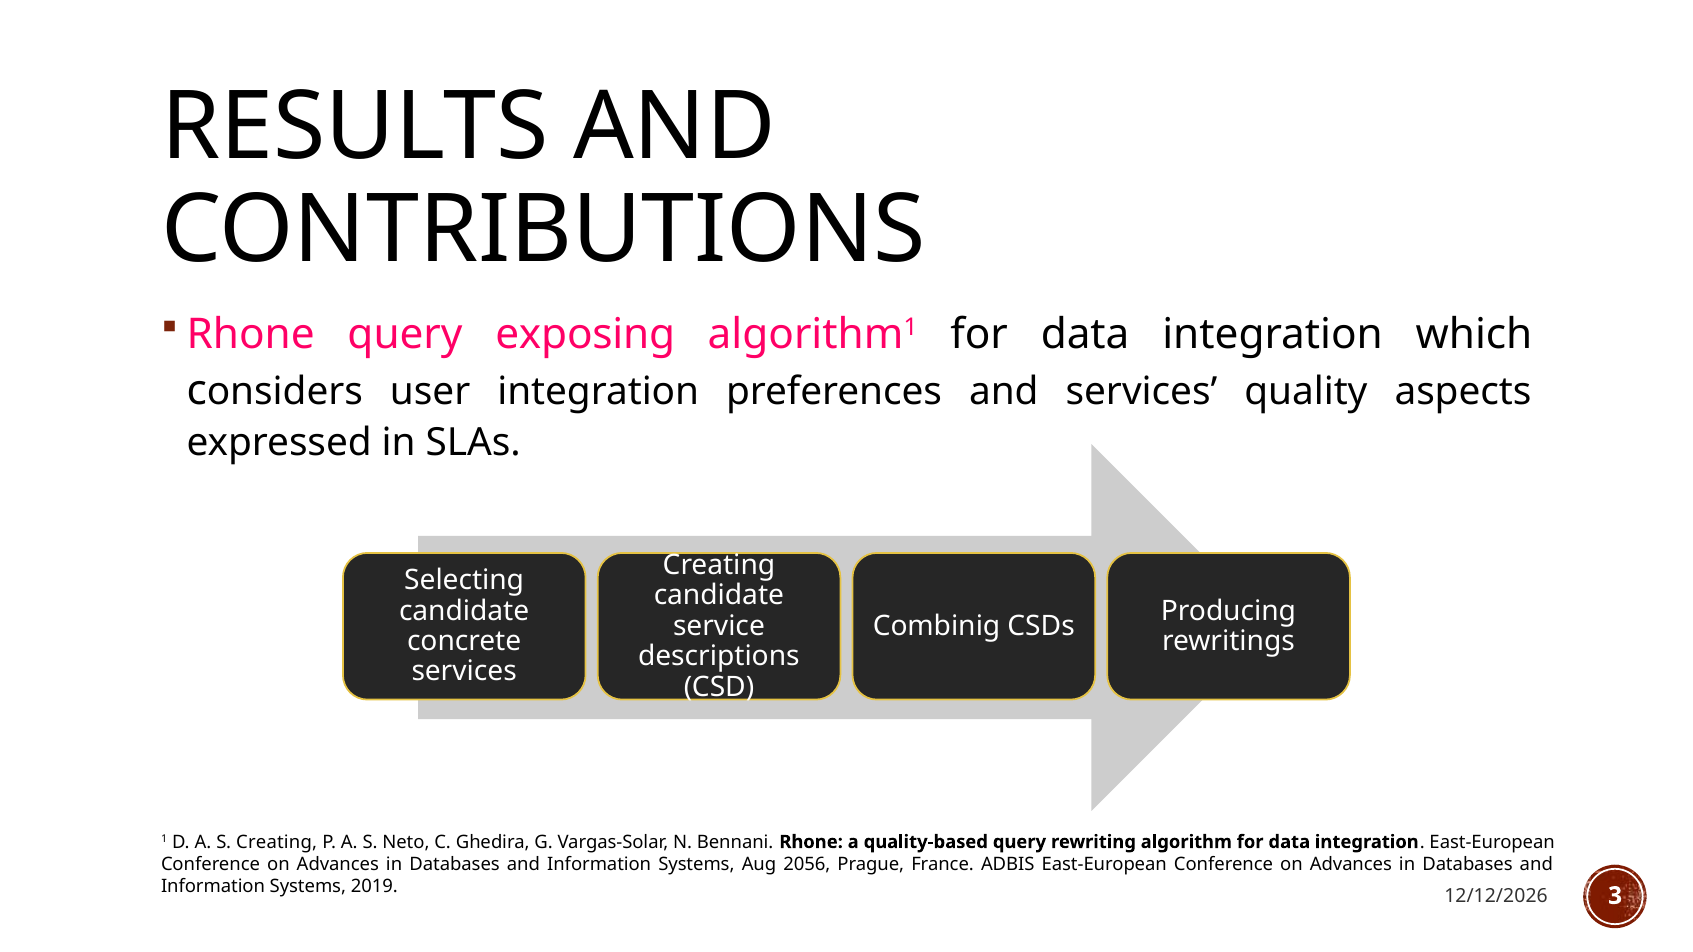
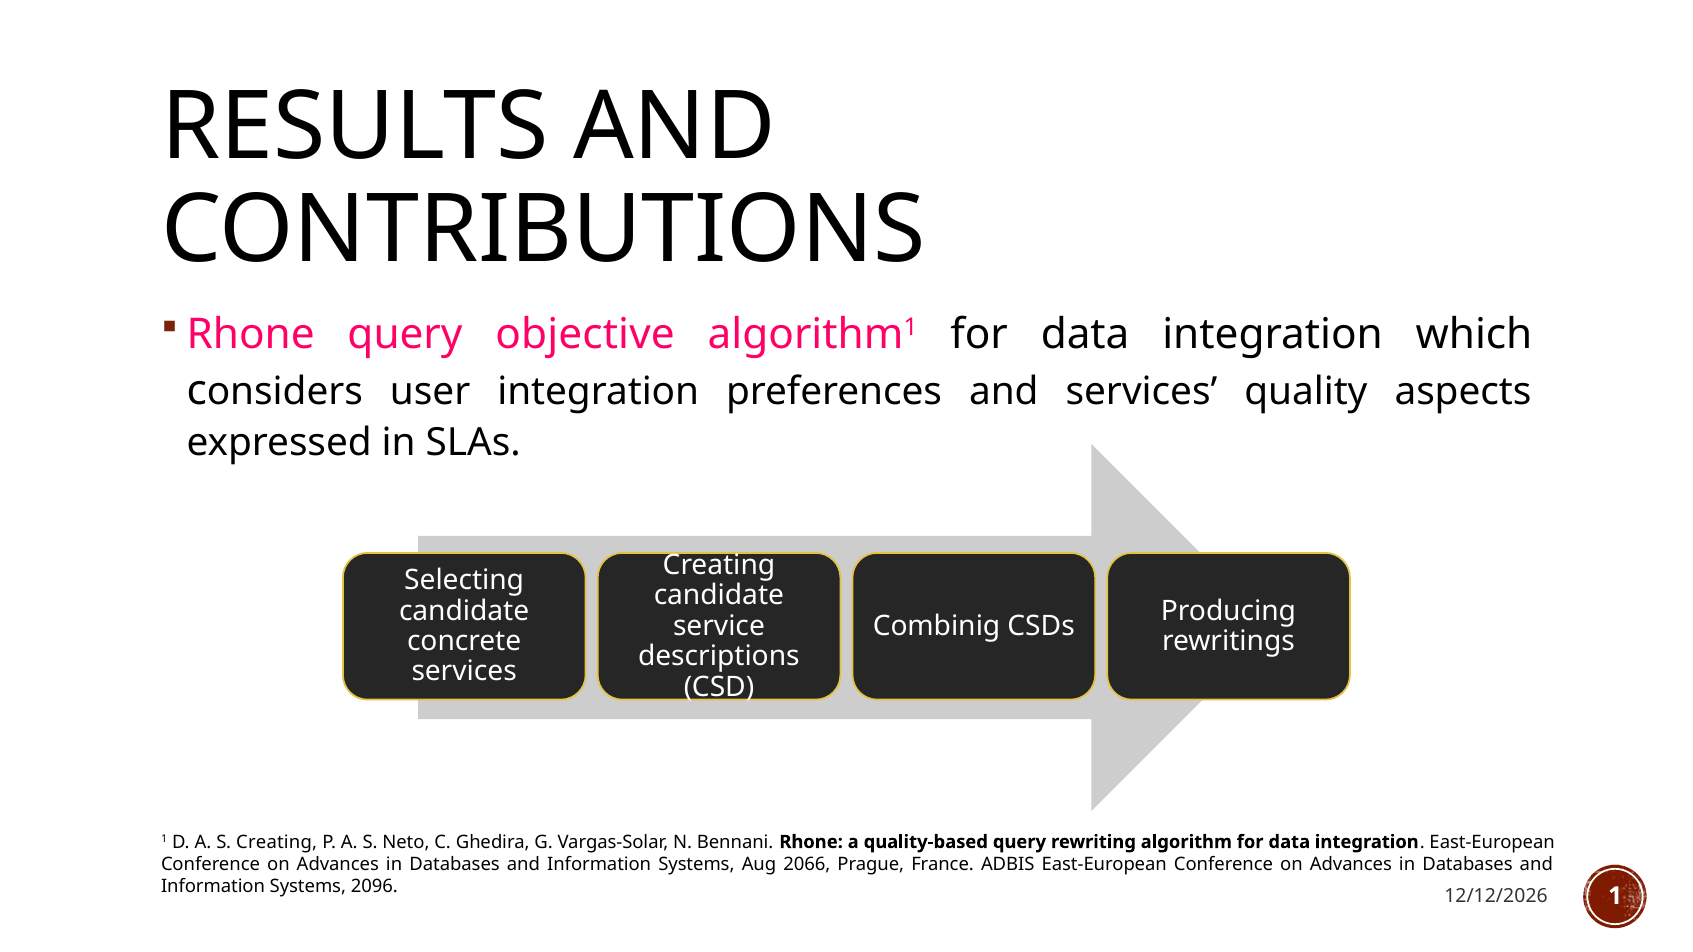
exposing: exposing -> objective (585, 334)
2056: 2056 -> 2066 (807, 864)
2019: 2019 -> 2096 (374, 887)
3: 3 -> 1 (1615, 896)
